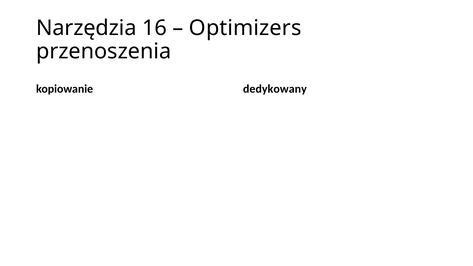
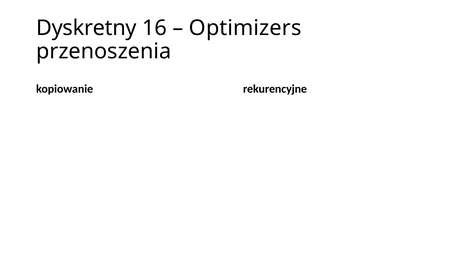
Narzędzia: Narzędzia -> Dyskretny (86, 28)
dedykowany: dedykowany -> rekurencyjne (275, 89)
